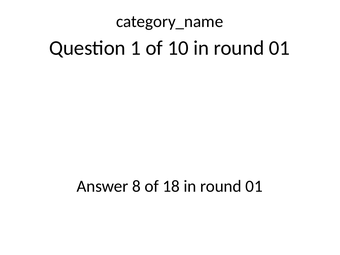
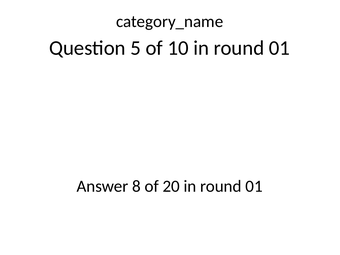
1: 1 -> 5 (136, 48)
18: 18 -> 20 (171, 186)
